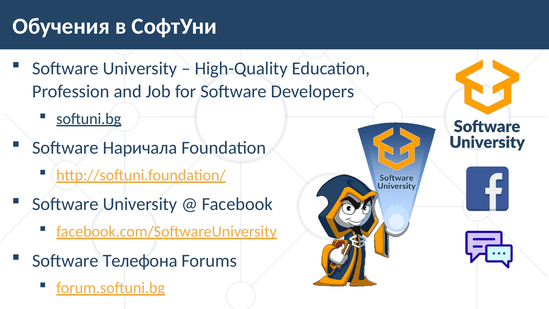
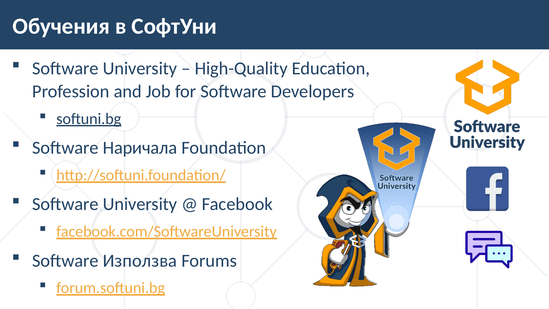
Телефона: Телефона -> Използва (140, 261)
